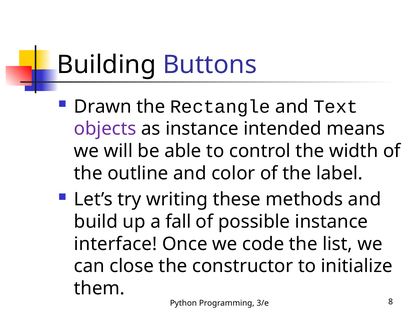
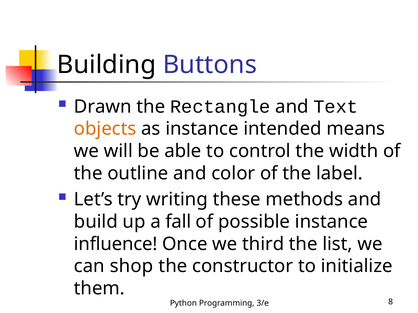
objects colour: purple -> orange (105, 129)
interface: interface -> influence (116, 244)
code: code -> third (263, 244)
close: close -> shop (132, 267)
